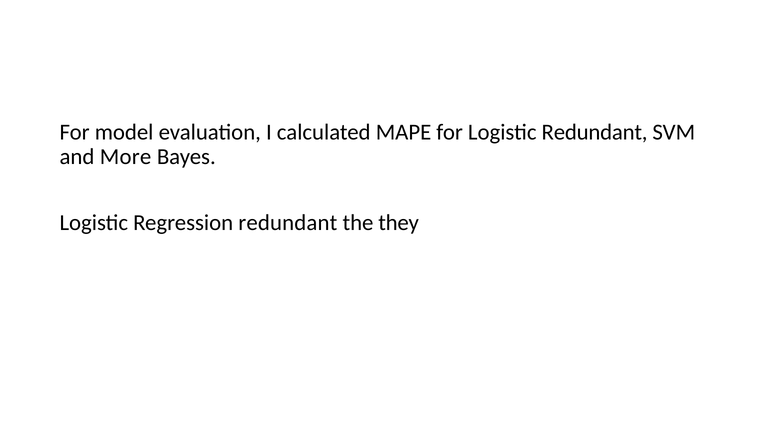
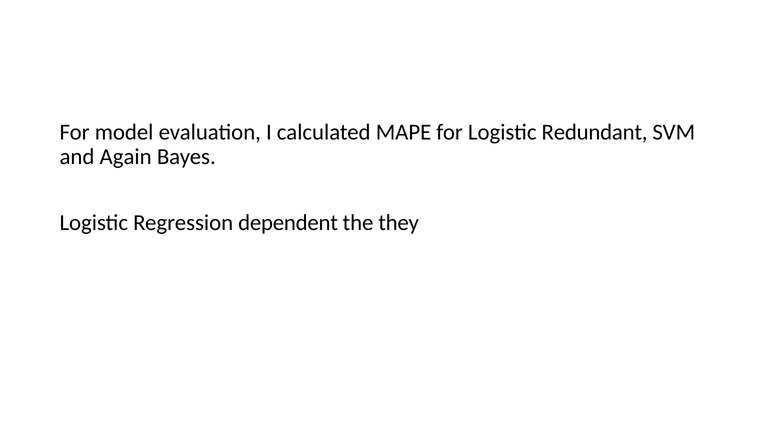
More: More -> Again (126, 157)
Regression redundant: redundant -> dependent (288, 222)
